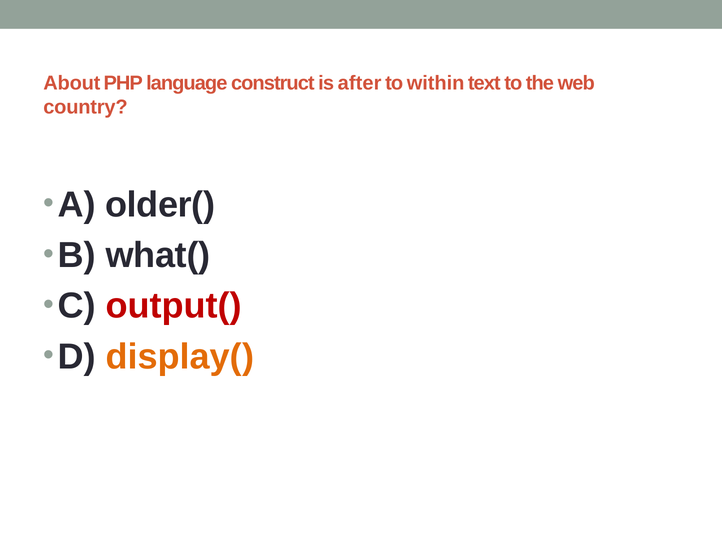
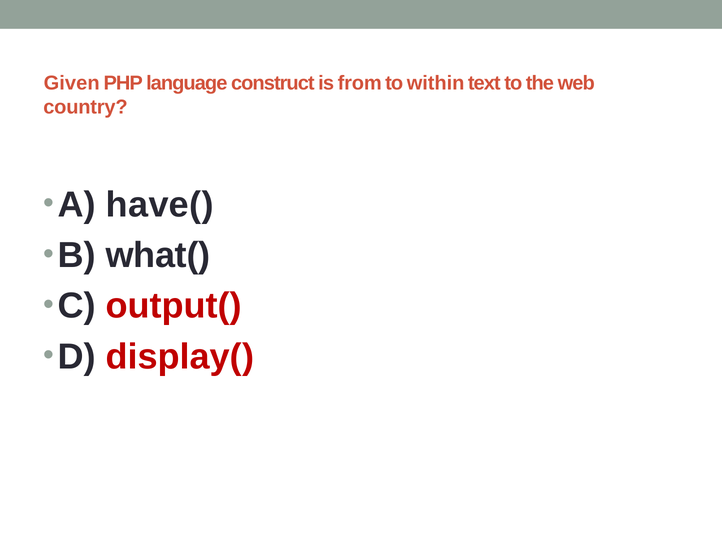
About: About -> Given (72, 83)
after: after -> from (360, 83)
older(: older( -> have( (160, 205)
display( colour: orange -> red (180, 356)
